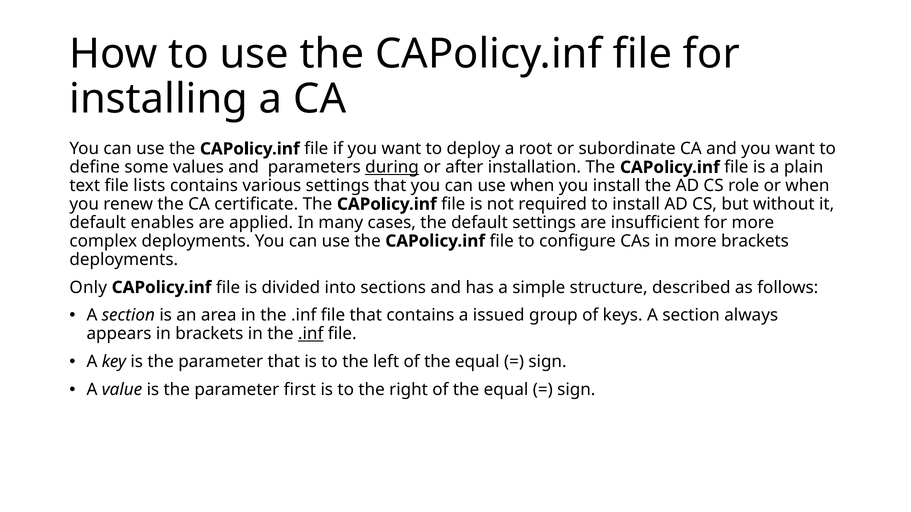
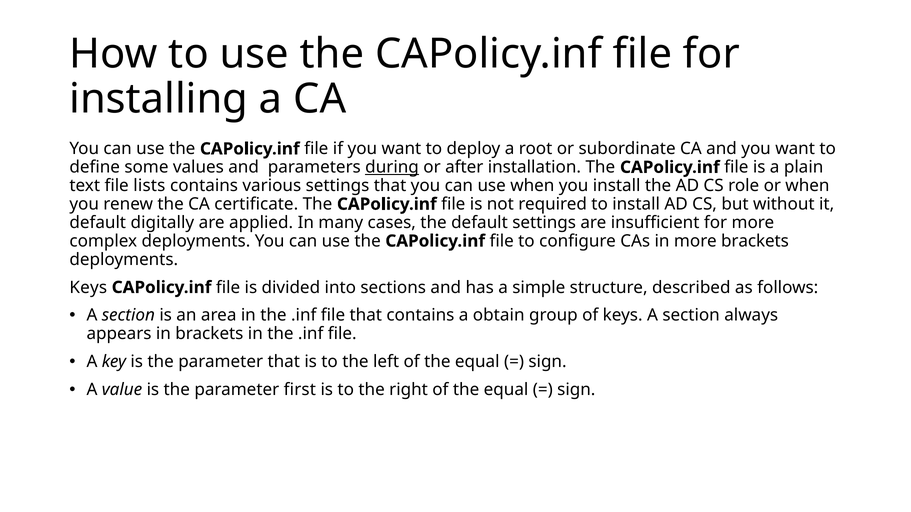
enables: enables -> digitally (162, 223)
Only: Only -> Keys (88, 288)
issued: issued -> obtain (499, 316)
.inf underline: present -> none (311, 334)
